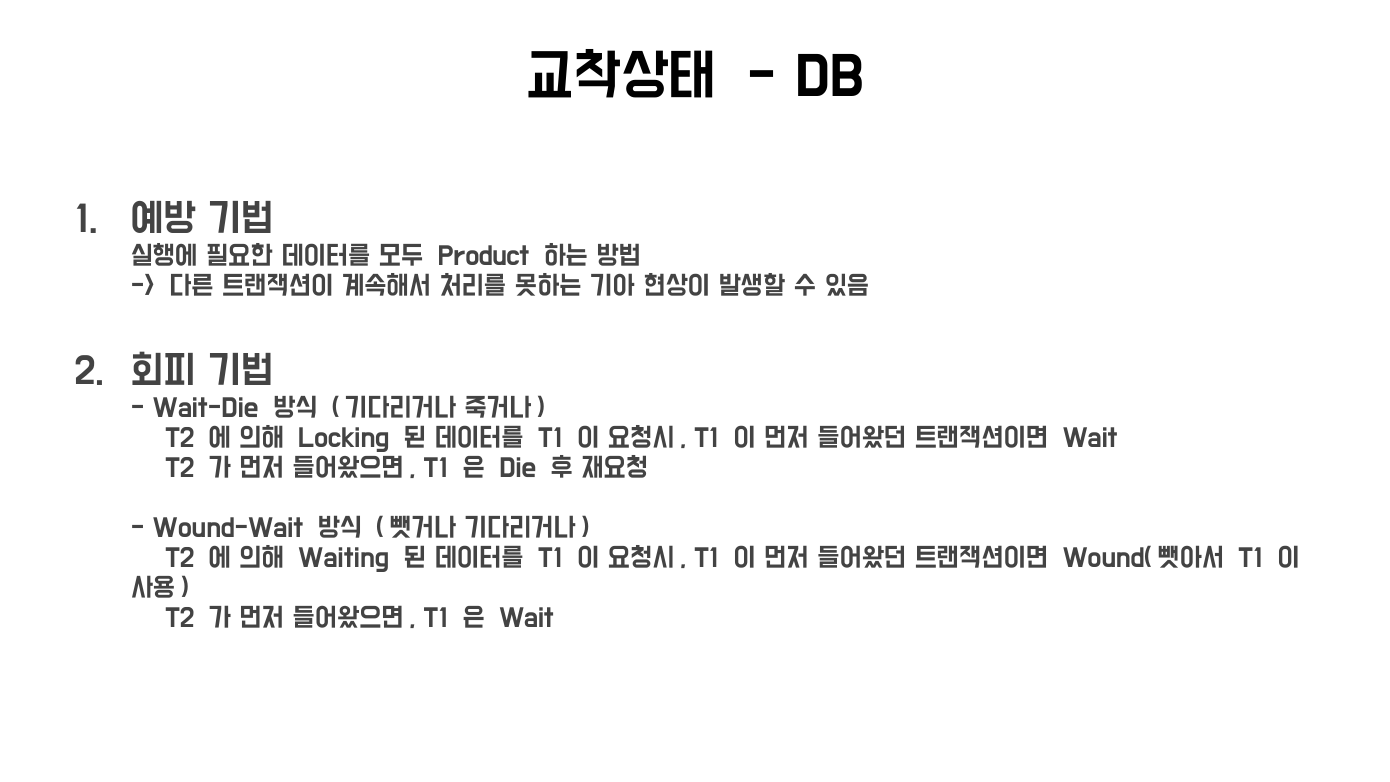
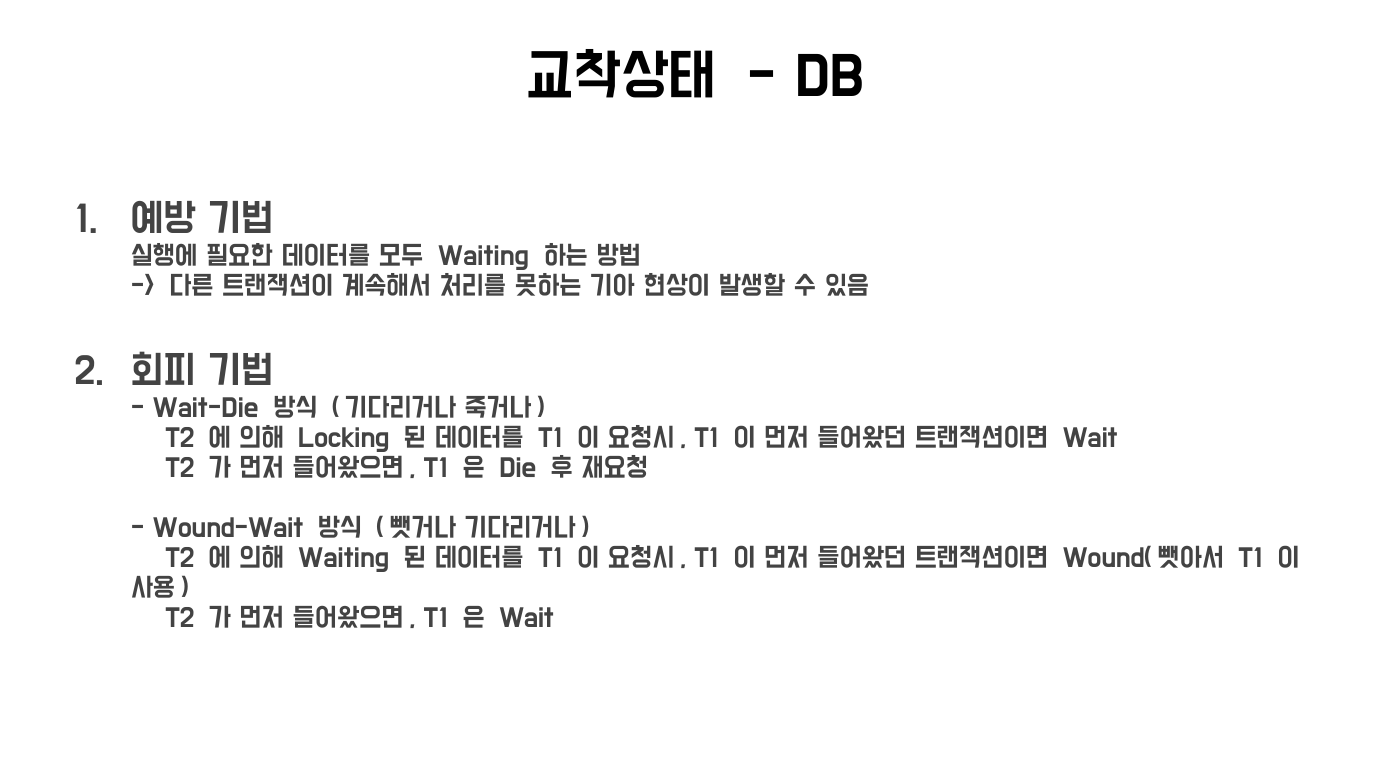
Product: Product -> Waiting (483, 256)
